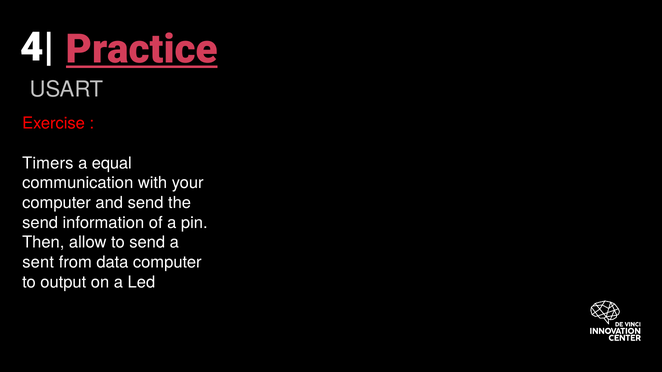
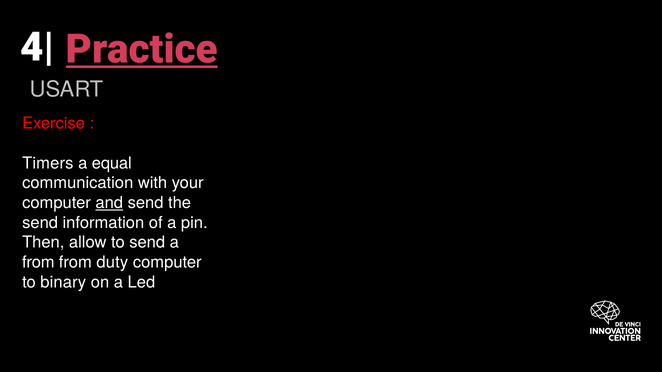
and underline: none -> present (109, 203)
sent: sent -> from (38, 263)
data: data -> duty (112, 263)
output: output -> binary (63, 282)
